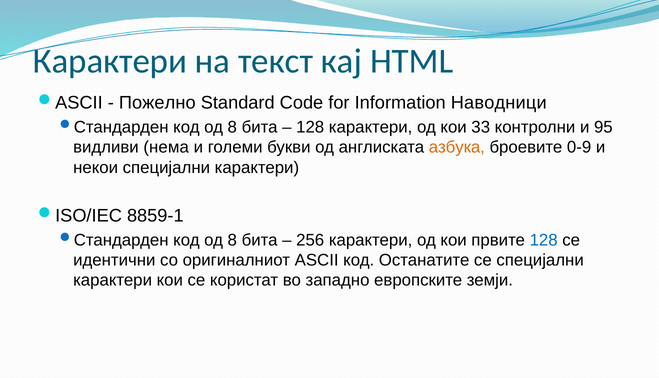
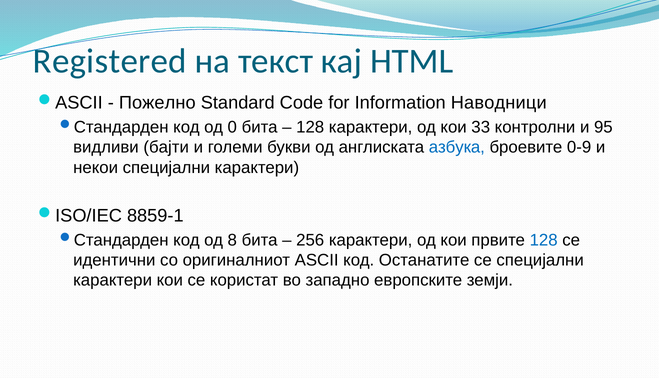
Карактери: Карактери -> Registered (110, 61)
8: 8 -> 0 (232, 127)
нема: нема -> бајти (166, 147)
азбука colour: orange -> blue (457, 147)
